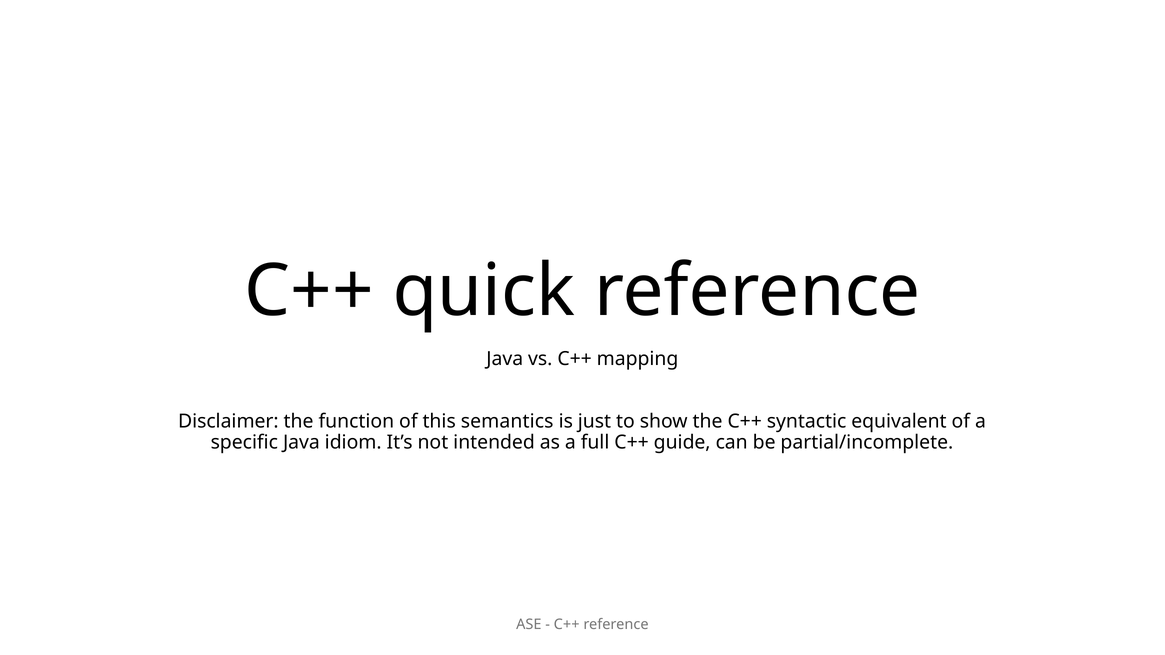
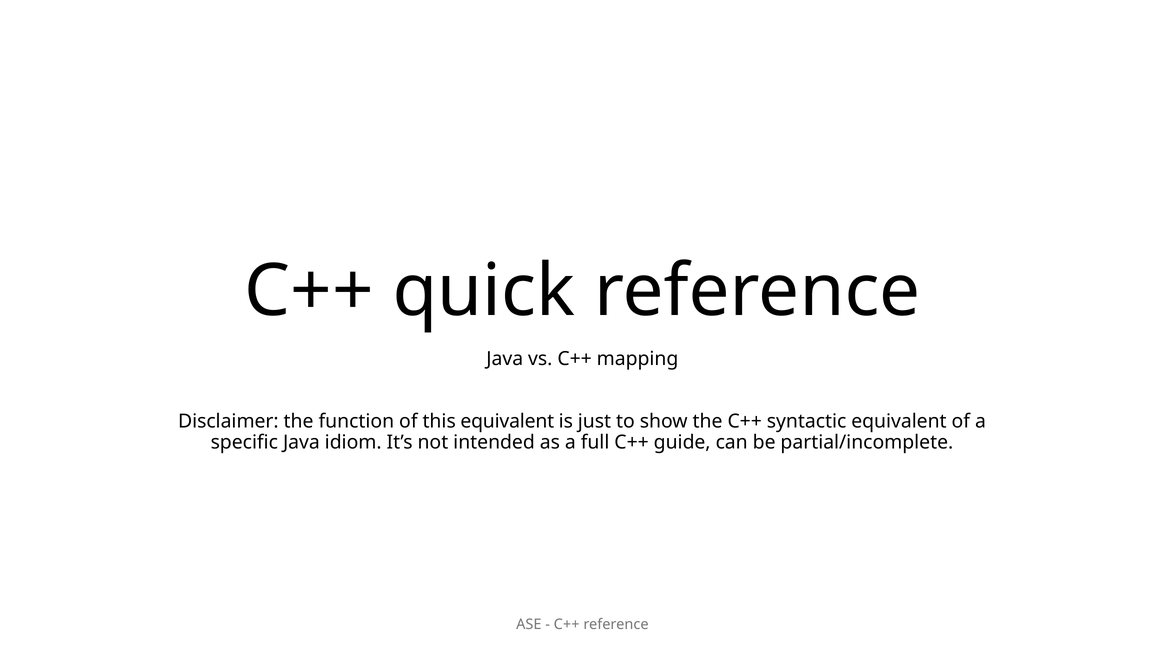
this semantics: semantics -> equivalent (507, 422)
